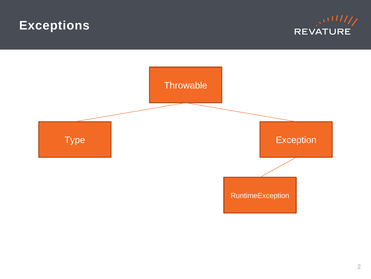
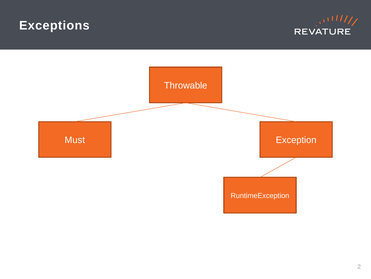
Type: Type -> Must (75, 140)
